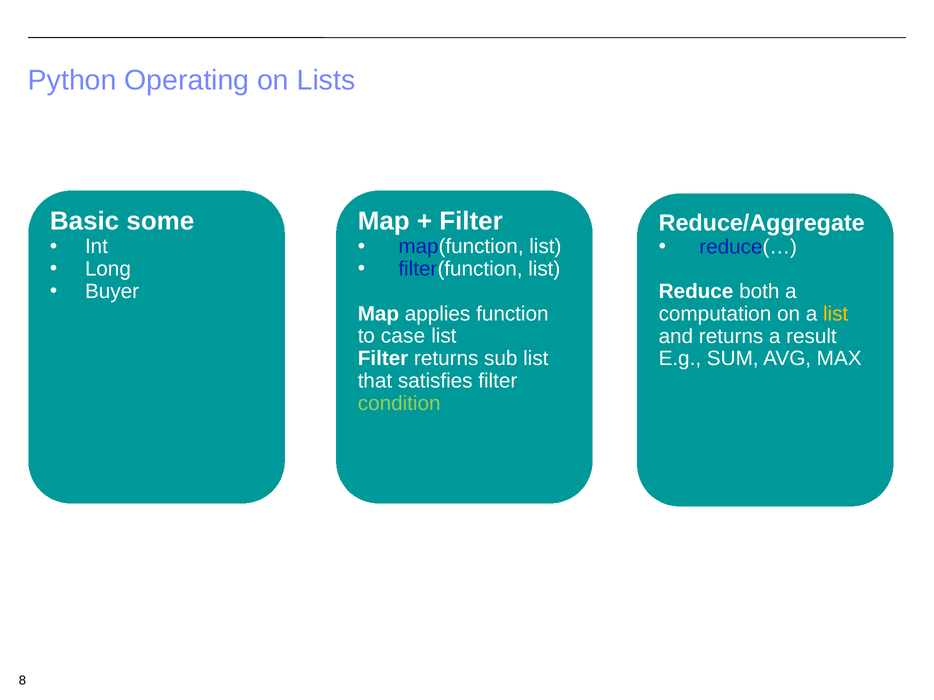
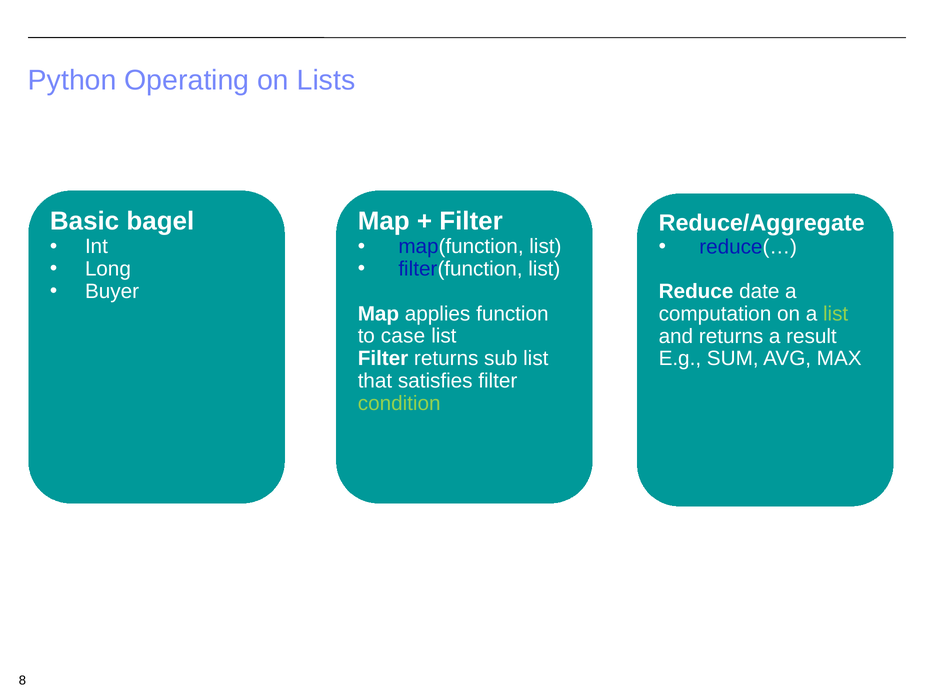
some: some -> bagel (160, 222)
both: both -> date (759, 292)
list colour: yellow -> light green (836, 314)
